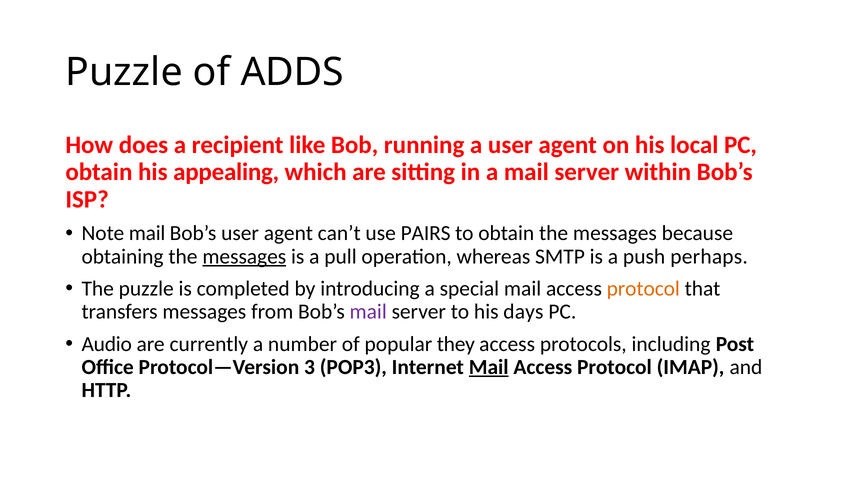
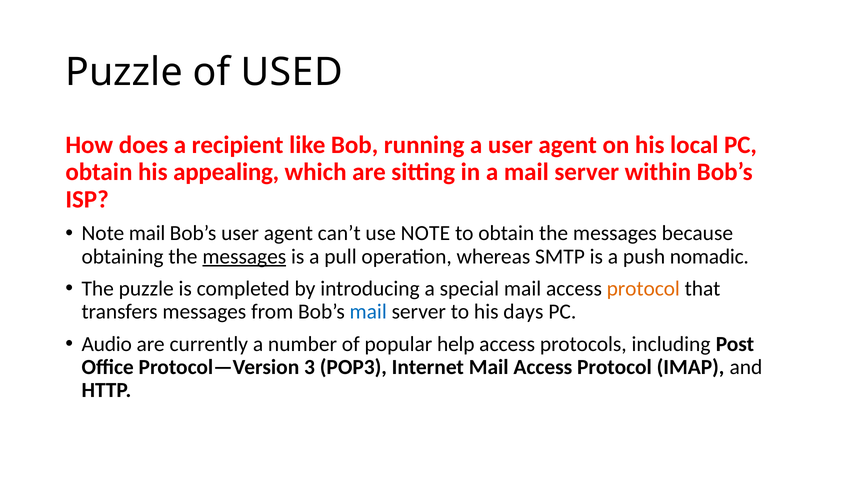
ADDS: ADDS -> USED (292, 72)
use PAIRS: PAIRS -> NOTE (425, 233)
perhaps: perhaps -> nomadic (709, 256)
mail colour: purple -> blue (368, 312)
they: they -> help (456, 344)
Mail underline: present -> none (489, 367)
